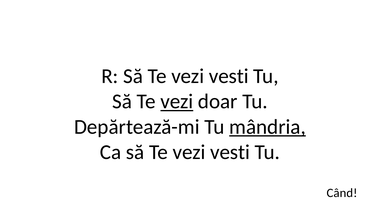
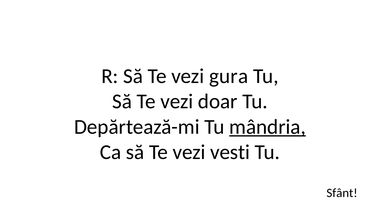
vesti: vesti -> gura (229, 76)
vezi underline: present -> none (177, 101)
Când: Când -> Sfânt (342, 193)
